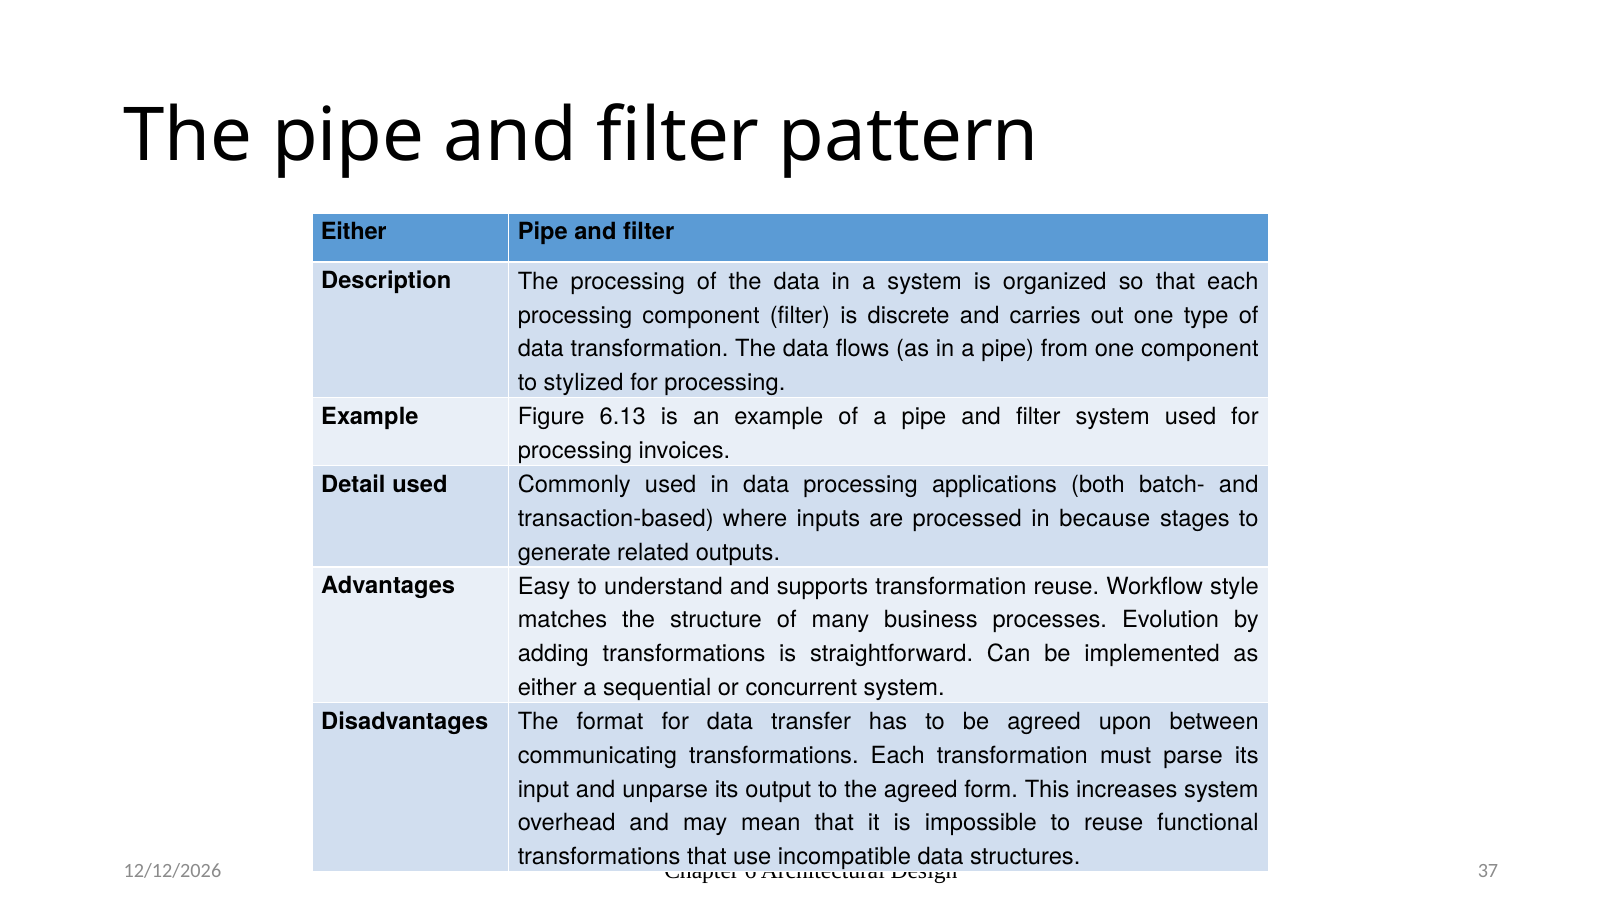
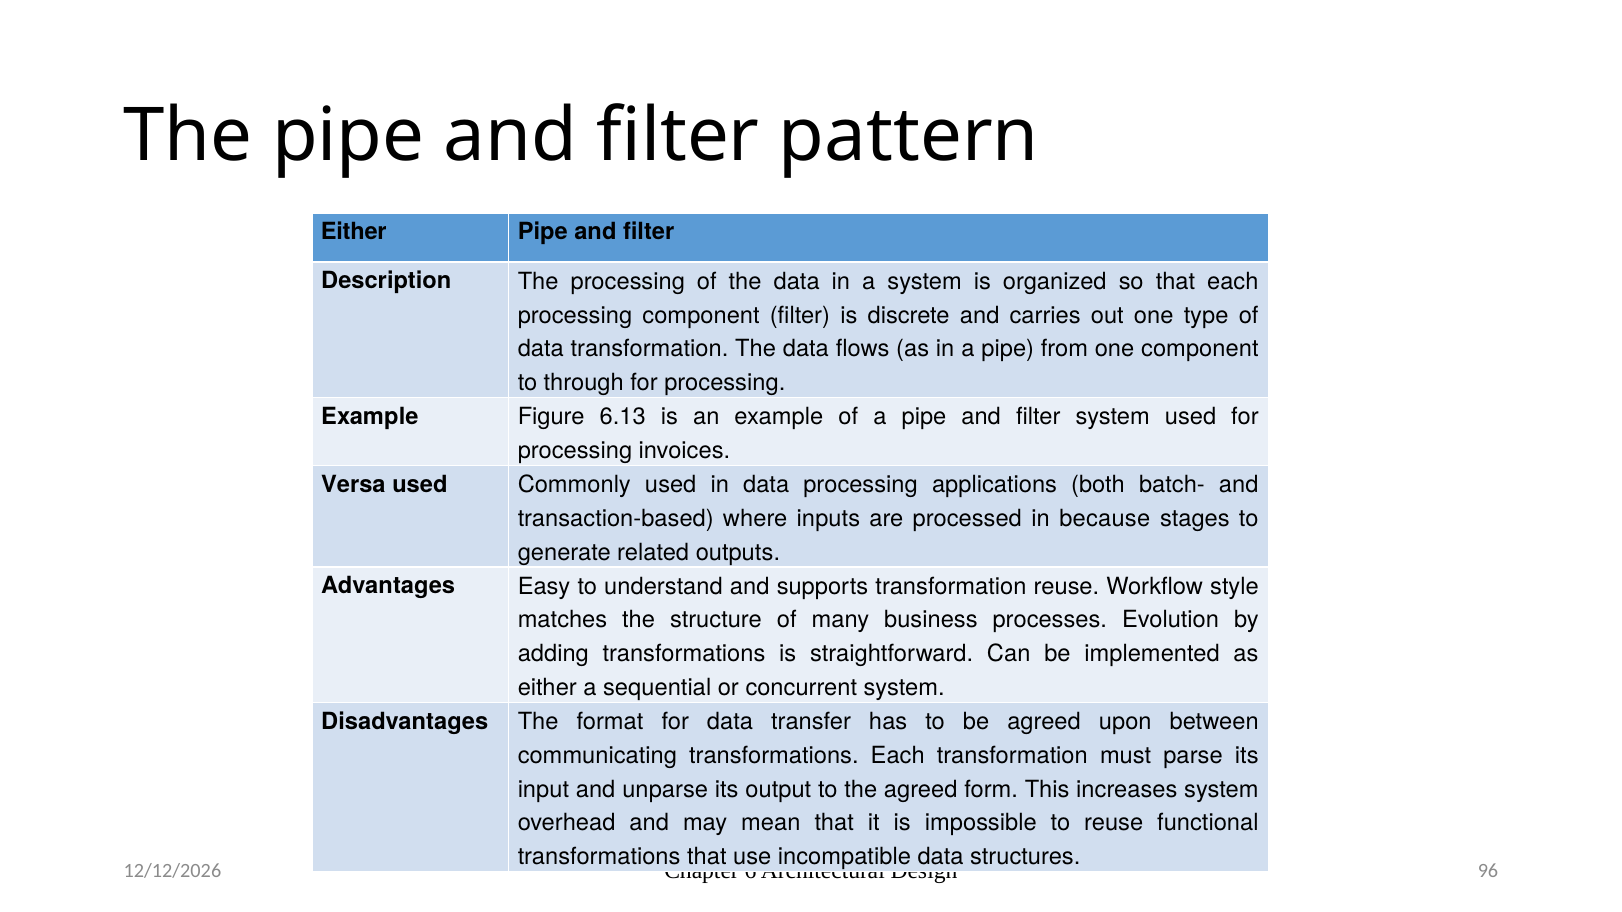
stylized: stylized -> through (584, 383)
Detail: Detail -> Versa (353, 484)
37: 37 -> 96 (1488, 871)
